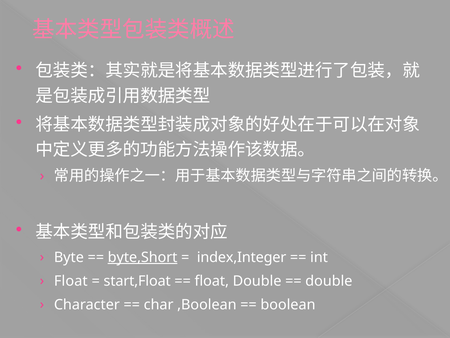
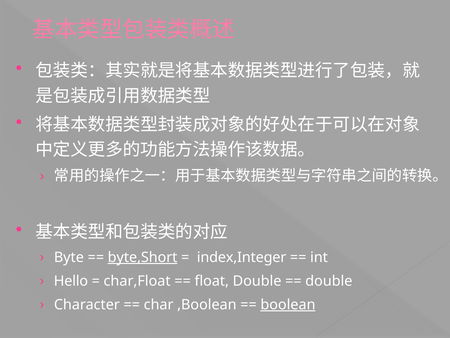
Float: Float -> Hello (71, 281)
start,Float: start,Float -> char,Float (137, 281)
boolean underline: none -> present (288, 304)
